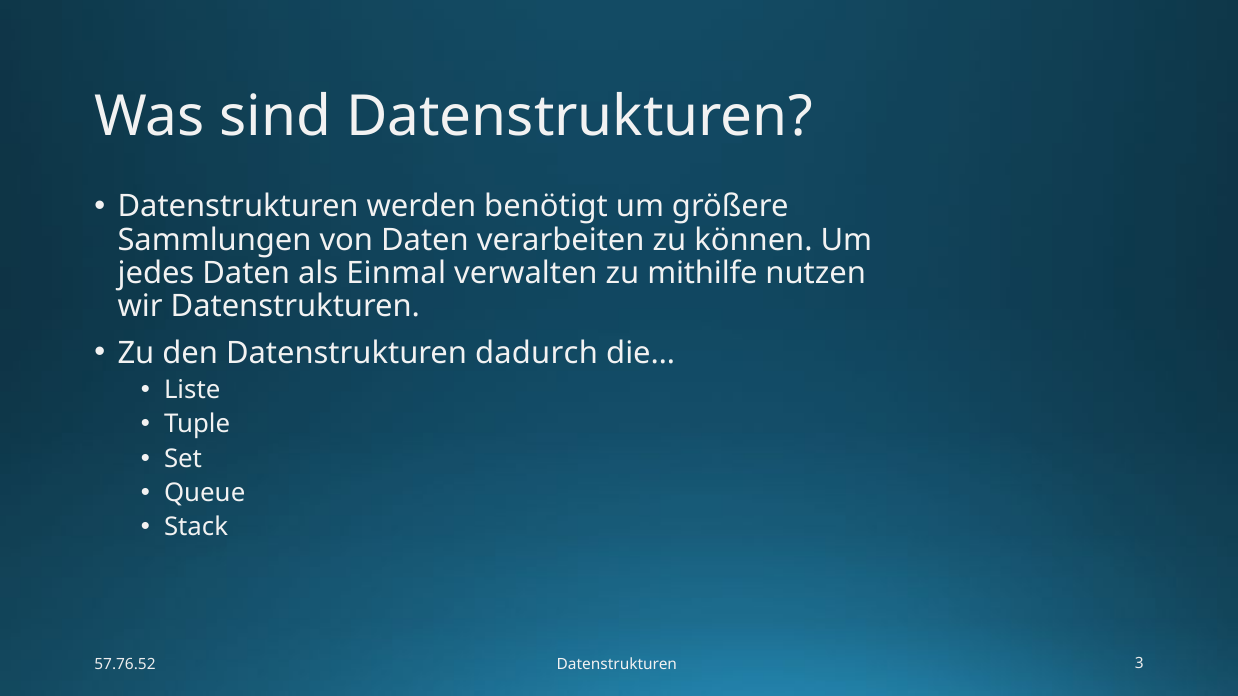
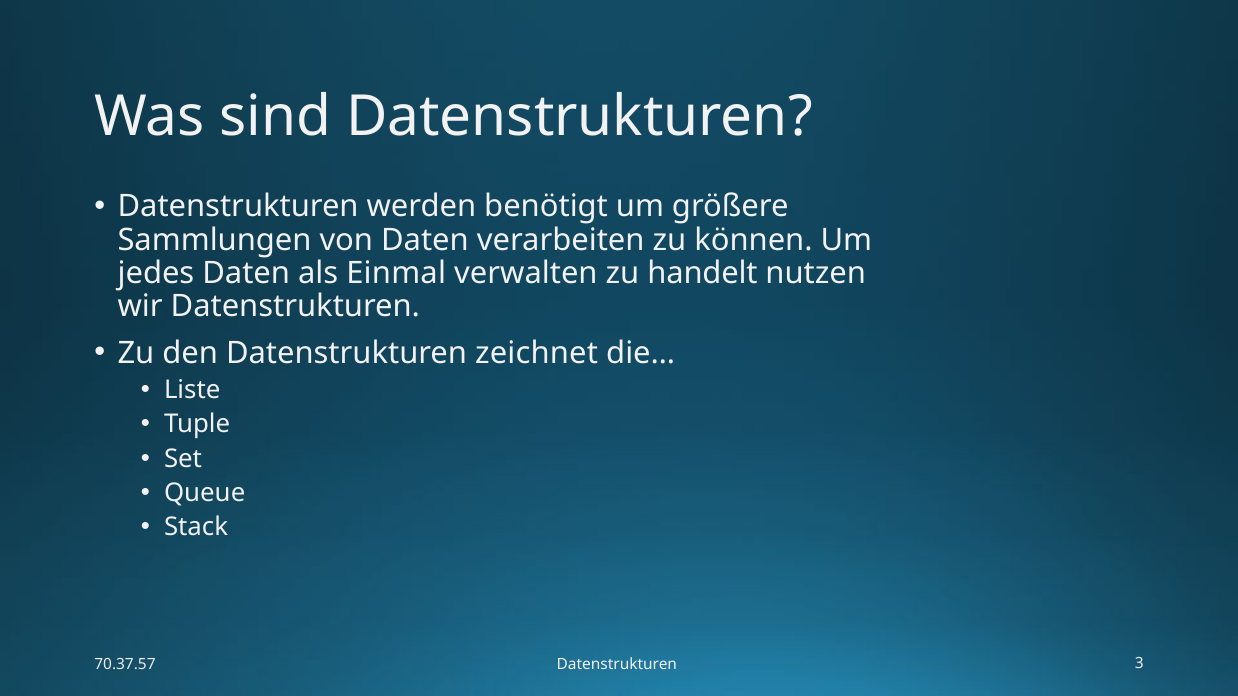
mithilfe: mithilfe -> handelt (702, 273)
dadurch: dadurch -> zeichnet (537, 353)
57.76.52: 57.76.52 -> 70.37.57 (125, 665)
